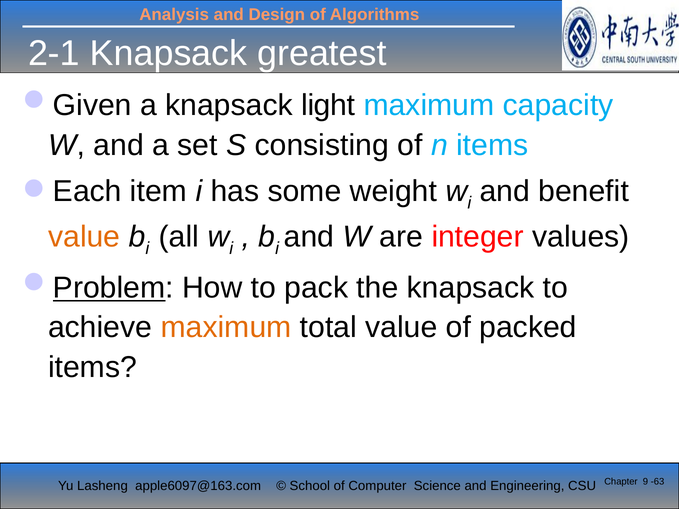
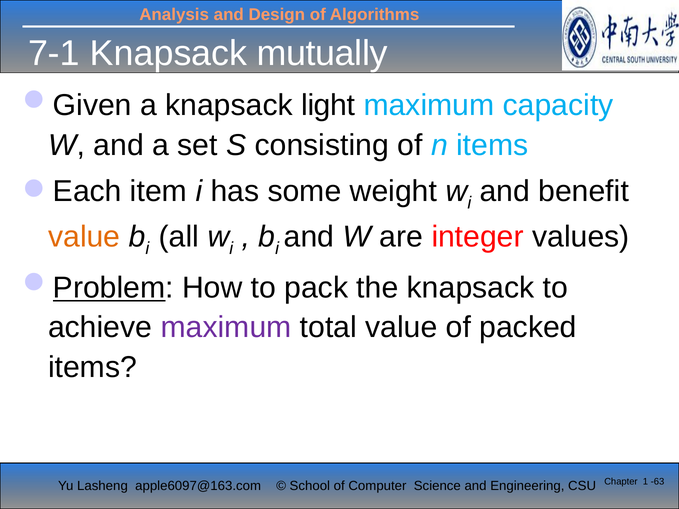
2-1: 2-1 -> 7-1 (54, 54)
greatest: greatest -> mutually (322, 54)
maximum colour: orange -> purple (226, 328)
9: 9 -> 1 (645, 482)
